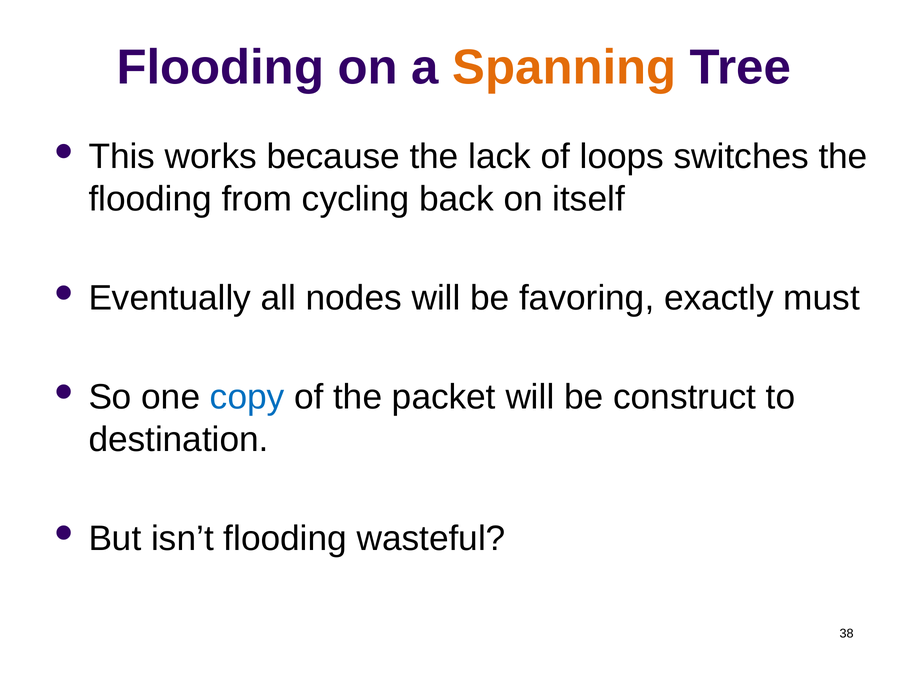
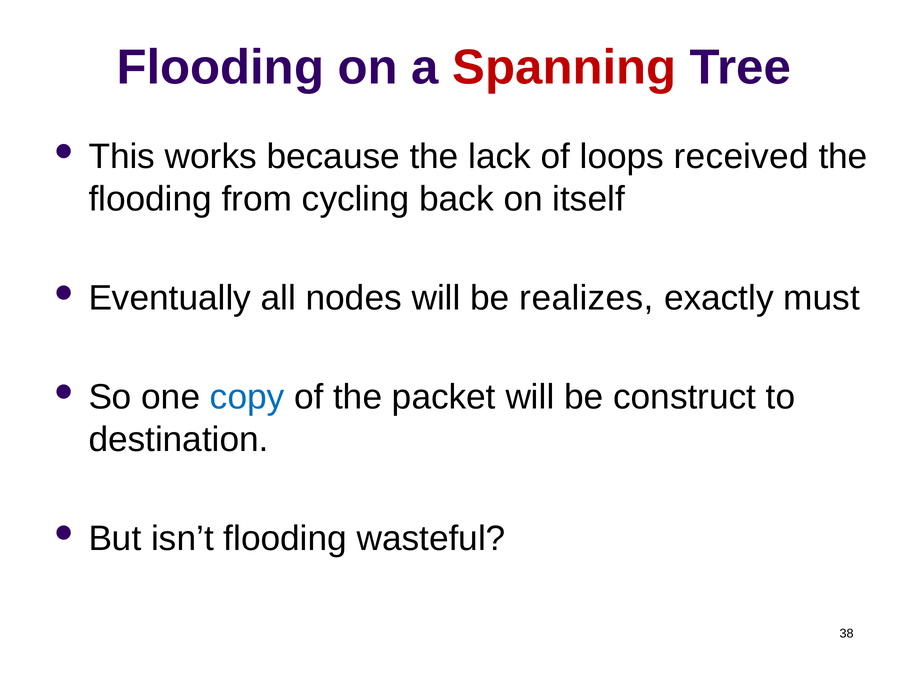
Spanning colour: orange -> red (564, 68)
switches: switches -> received (741, 157)
favoring: favoring -> realizes (587, 298)
